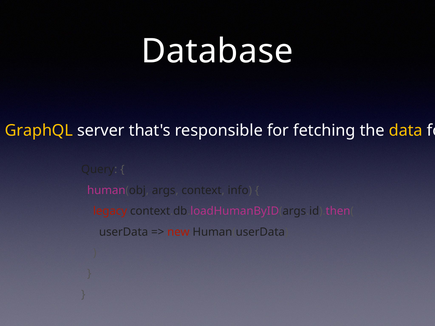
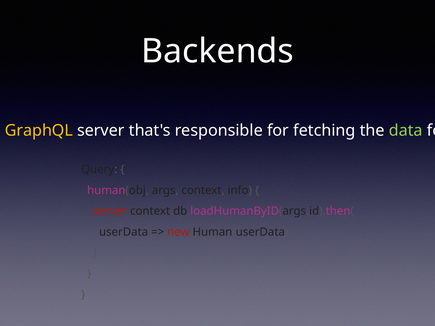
Database: Database -> Backends (217, 51)
data colour: yellow -> light green (406, 131)
legacy: legacy -> server (110, 211)
